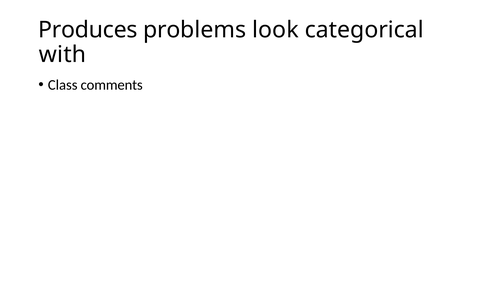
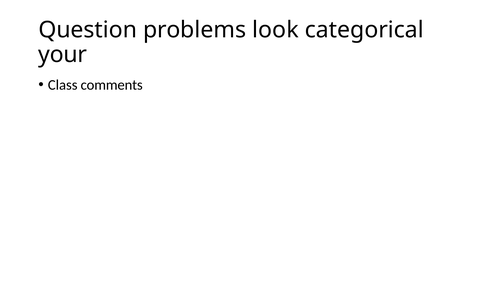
Produces: Produces -> Question (88, 30)
with: with -> your (63, 55)
